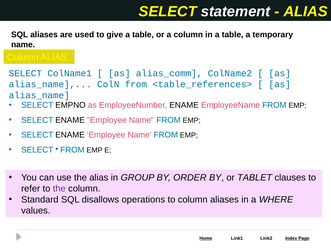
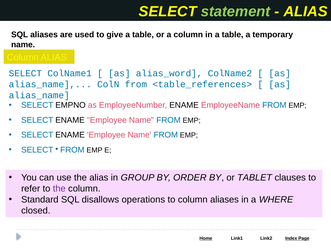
statement colour: white -> light green (236, 11)
alias_comm: alias_comm -> alias_word (169, 73)
values: values -> closed (36, 211)
